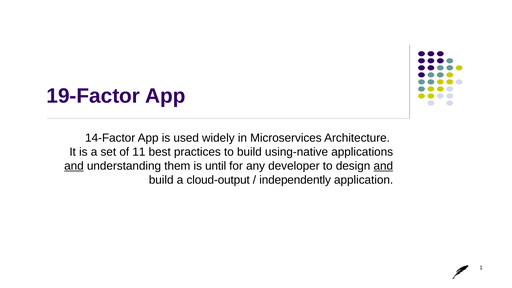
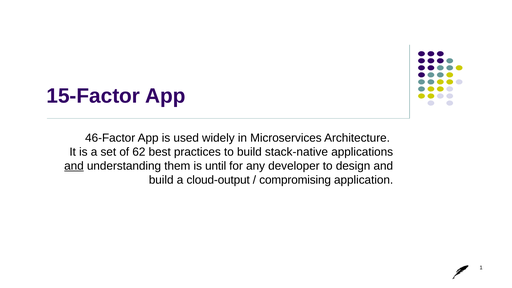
19-Factor: 19-Factor -> 15-Factor (93, 96)
14-Factor: 14-Factor -> 46-Factor (110, 138)
11: 11 -> 62 (139, 152)
using-native: using-native -> stack-native (296, 152)
and underline: present -> none (383, 166)
independently: independently -> compromising (295, 180)
